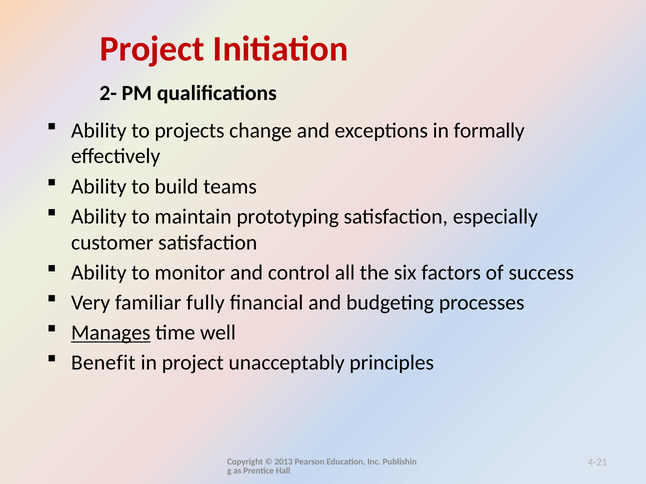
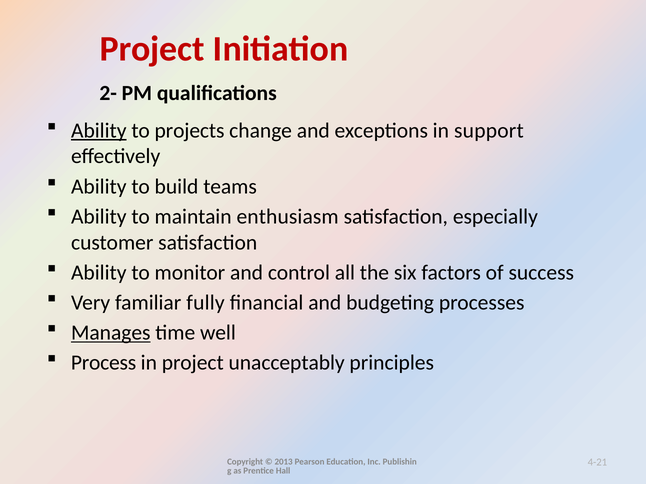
Ability underline: none -> present (99, 131)
formally: formally -> support (489, 131)
prototyping: prototyping -> enthusiasm (288, 217)
Benefit: Benefit -> Process (104, 363)
